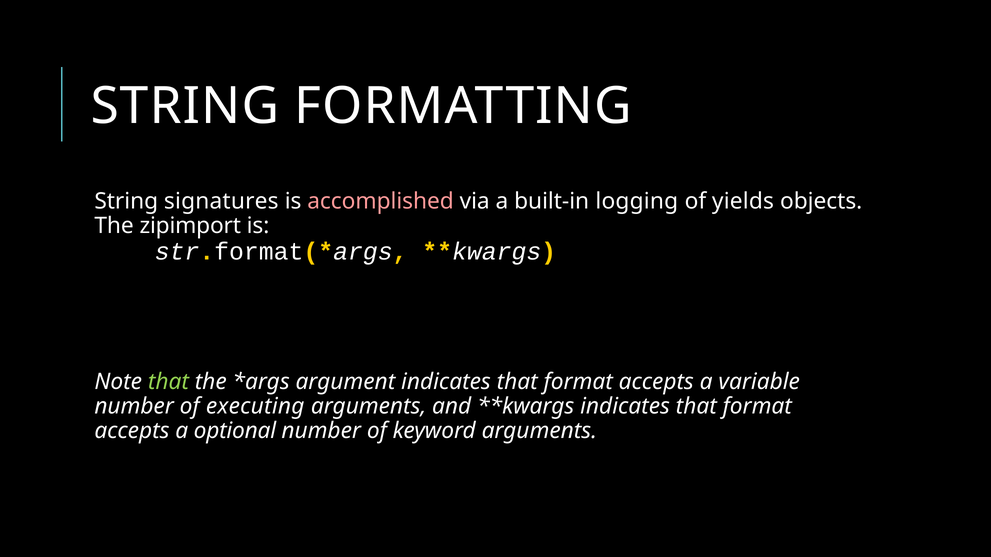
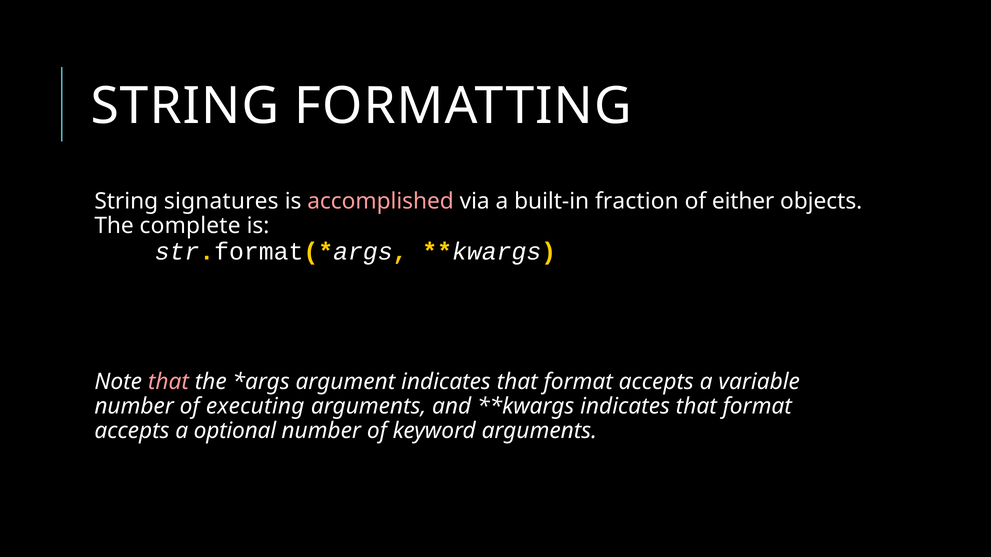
logging: logging -> fraction (637, 202)
yields: yields -> either (743, 202)
zipimport: zipimport -> complete (190, 226)
that colour: light green -> pink (168, 382)
